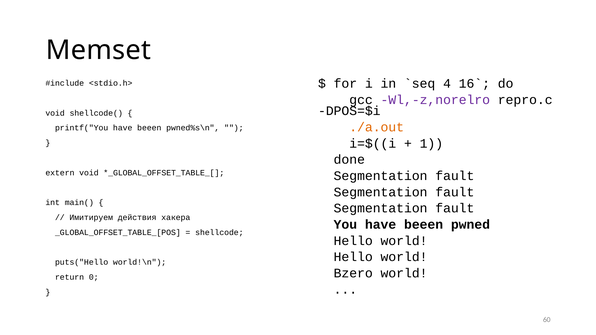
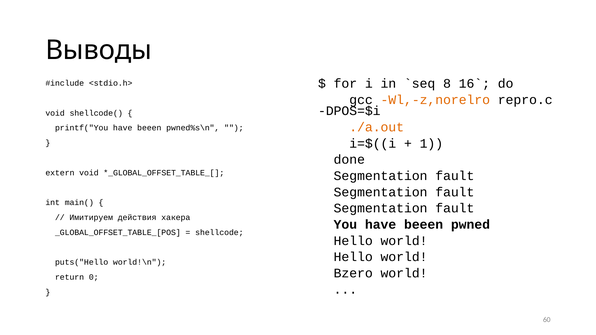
Memset: Memset -> Выводы (99, 50)
4: 4 -> 8 (447, 84)
Wl,-z,norelro colour: purple -> orange (435, 100)
